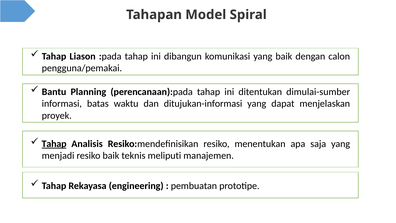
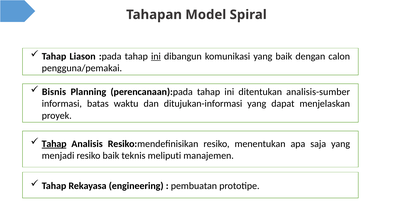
ini underline: none -> present (156, 56)
Bantu: Bantu -> Bisnis (54, 92)
dimulai-sumber: dimulai-sumber -> analisis-sumber (318, 92)
